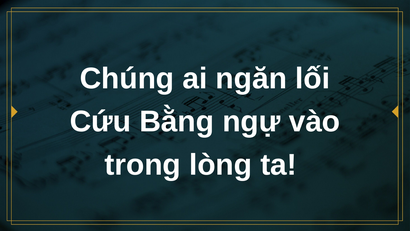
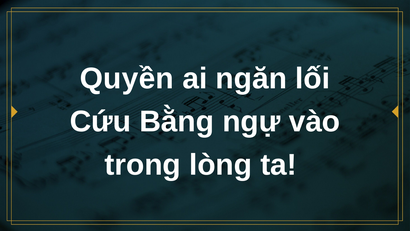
Chúng: Chúng -> Quyền (127, 78)
